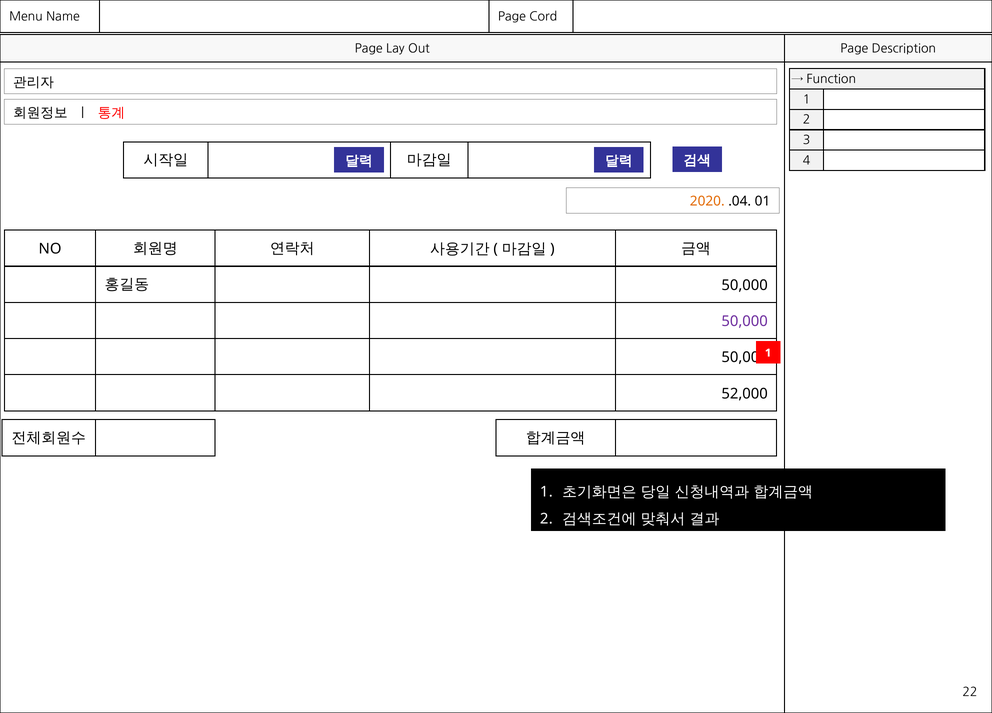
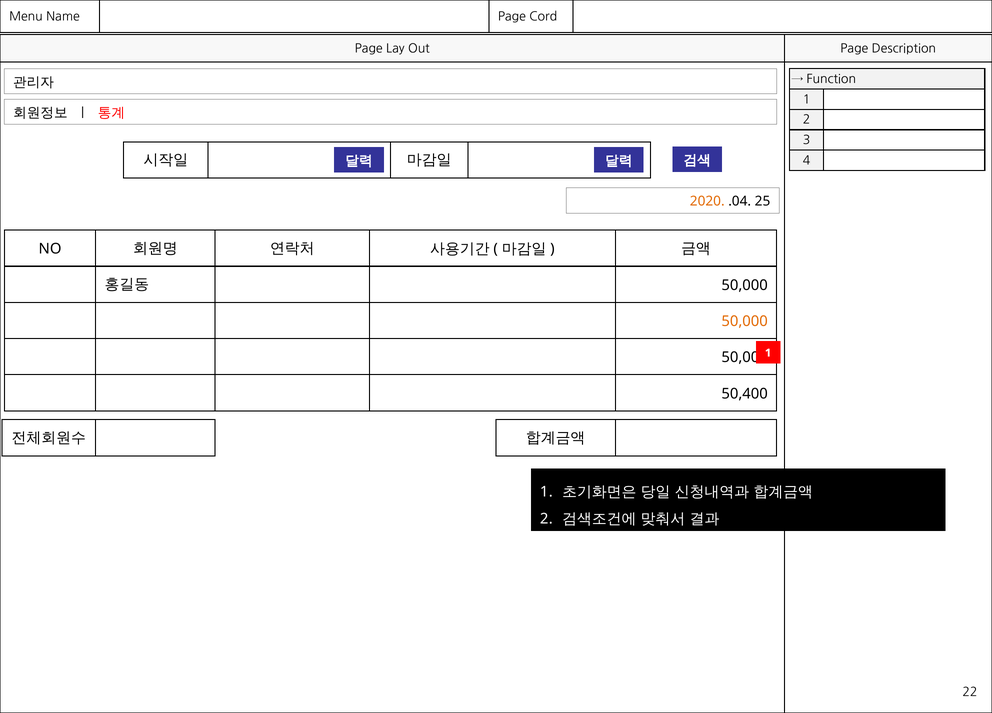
01: 01 -> 25 (763, 202)
50,000 colour: purple -> orange (745, 322)
52,000: 52,000 -> 50,400 (745, 394)
